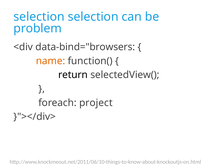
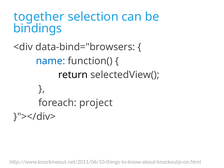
selection: selection -> together (39, 17)
problem: problem -> bindings (38, 28)
name colour: orange -> blue (51, 61)
